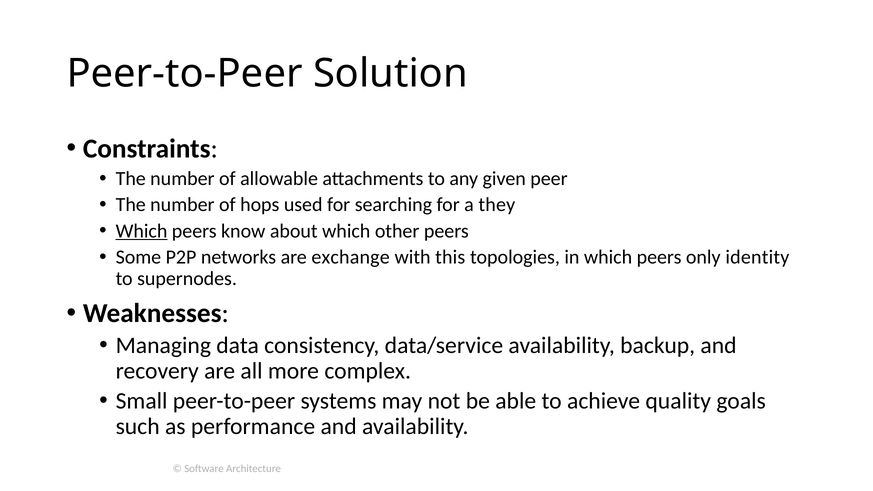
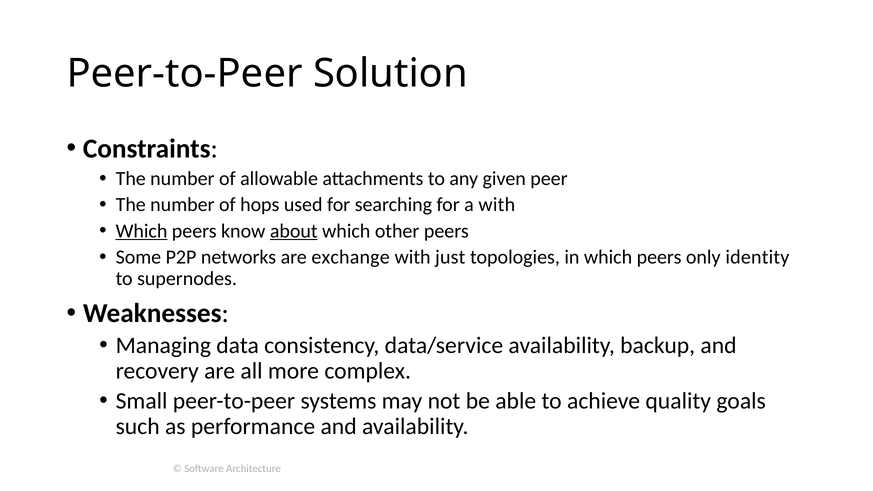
a they: they -> with (497, 205)
about underline: none -> present (294, 231)
this: this -> just (450, 257)
